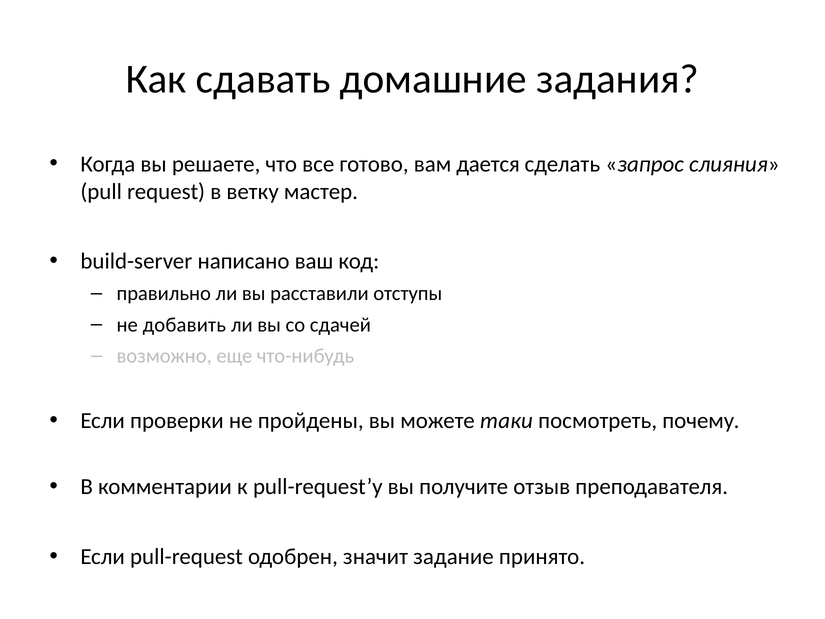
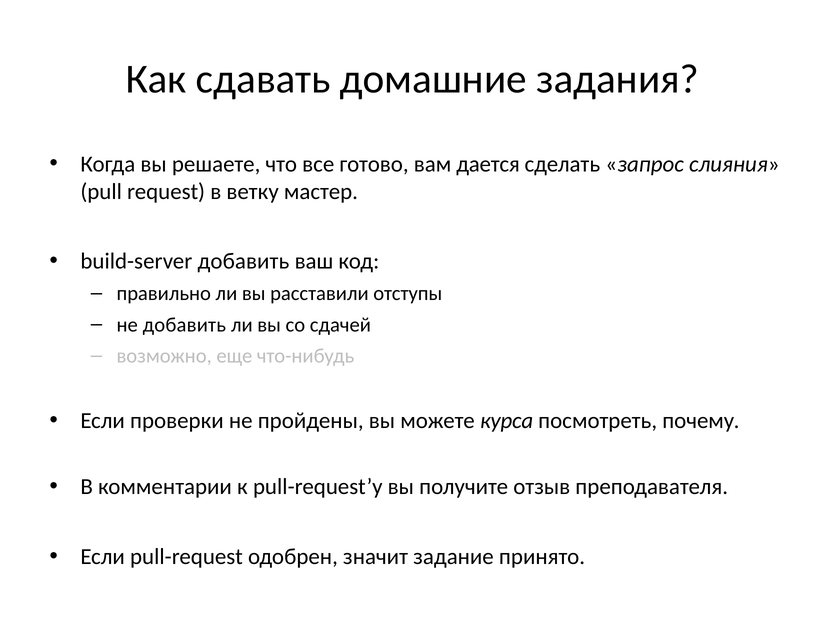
build-server написано: написано -> добавить (243, 261)
таки: таки -> курса (507, 421)
